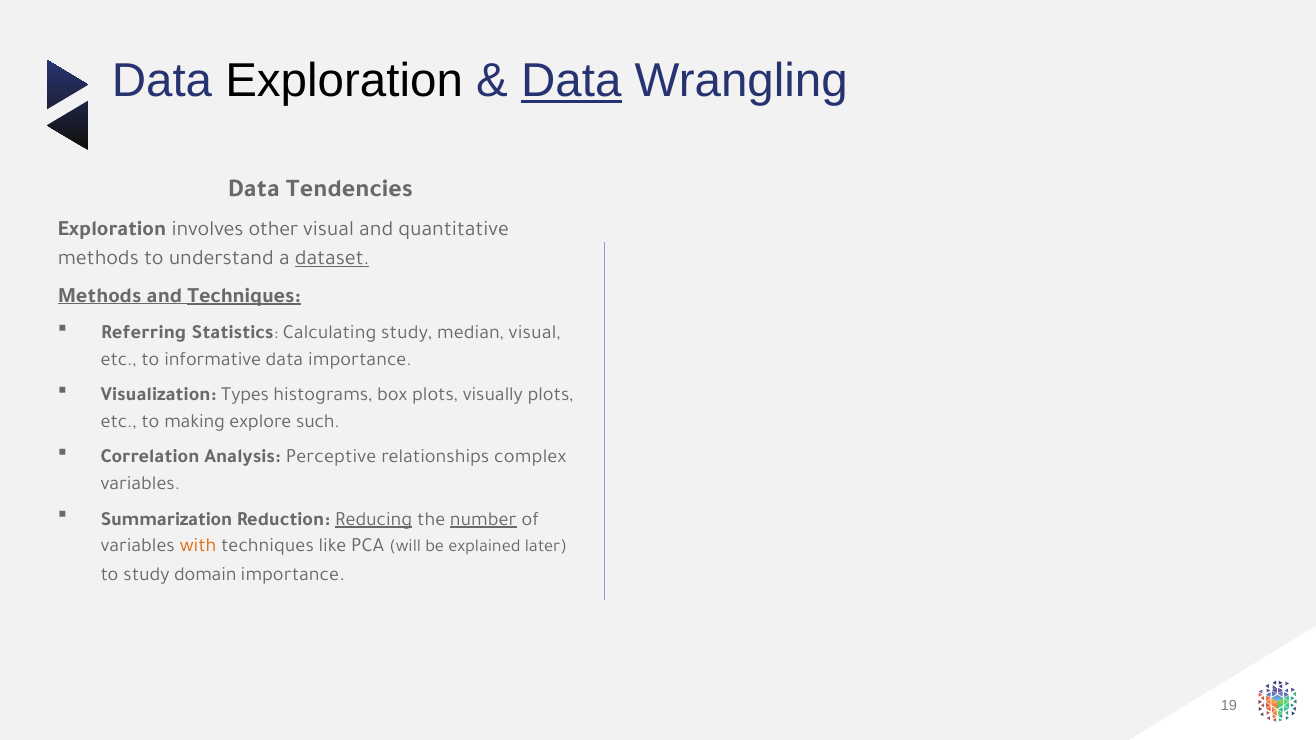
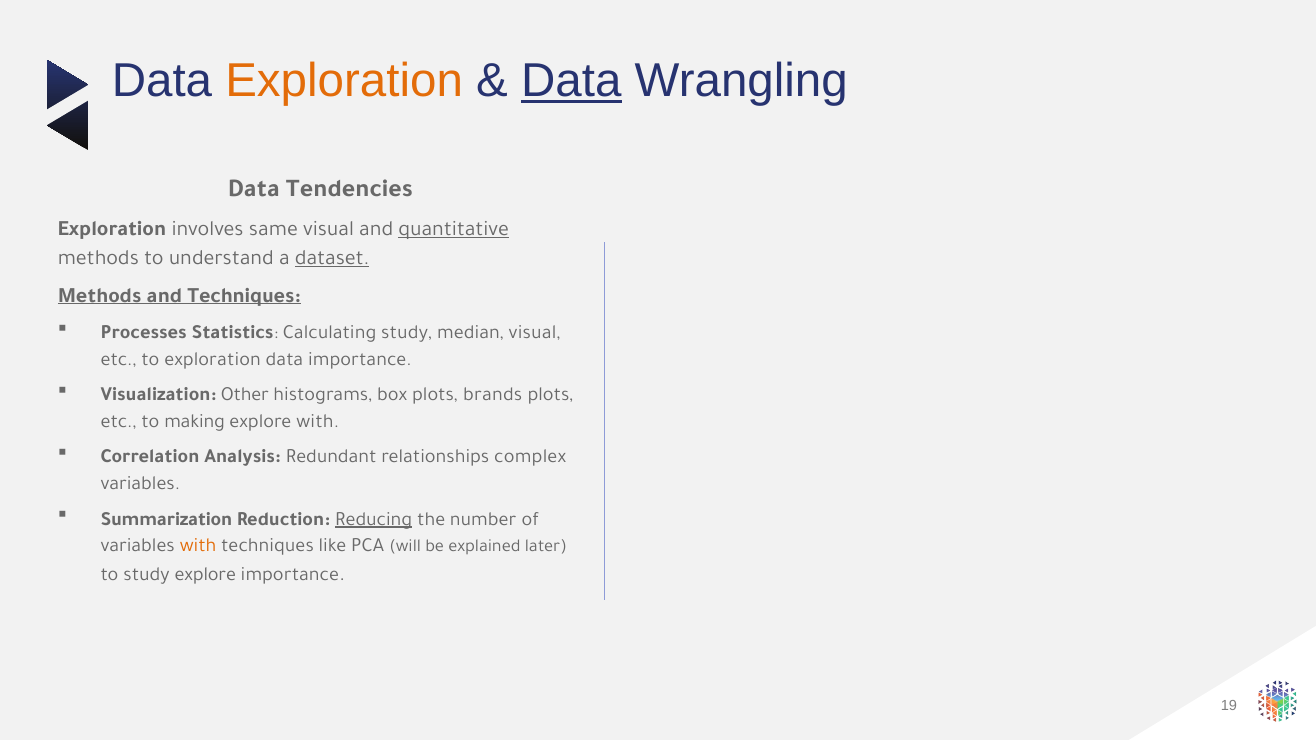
Exploration colour: black -> orange (344, 81)
other: other -> same (273, 229)
quantitative underline: none -> present (454, 229)
Techniques underline: present -> none (244, 295)
Referring: Referring -> Processes (144, 332)
to informative: informative -> exploration (213, 359)
Types: Types -> Other (245, 394)
visually: visually -> brands (493, 394)
explore such: such -> with (318, 421)
Perceptive: Perceptive -> Redundant (331, 456)
number underline: present -> none (483, 519)
study domain: domain -> explore (205, 574)
